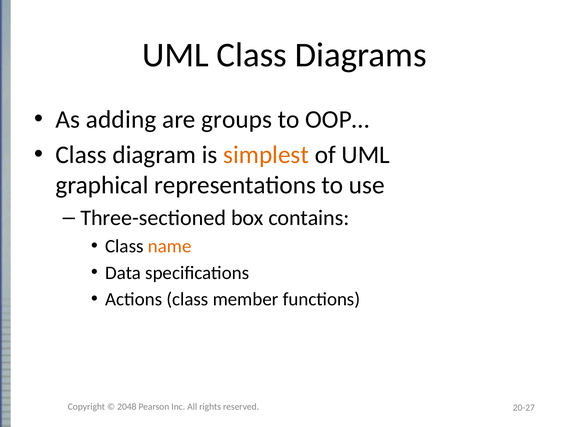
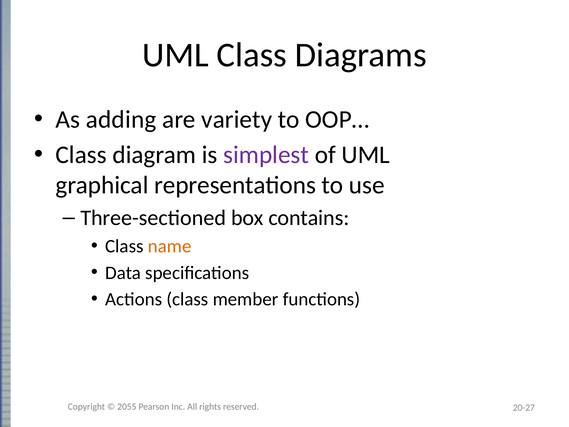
groups: groups -> variety (237, 119)
simplest colour: orange -> purple (266, 155)
2048: 2048 -> 2055 (127, 407)
